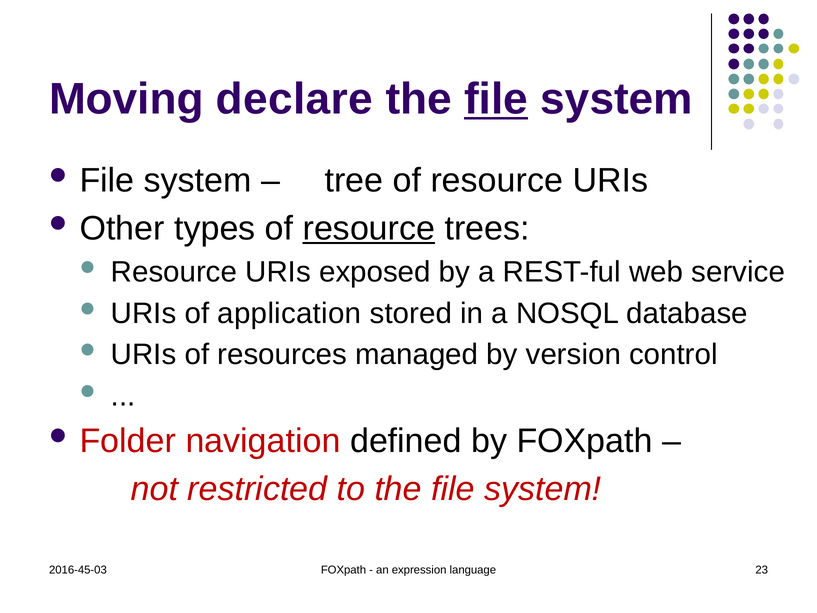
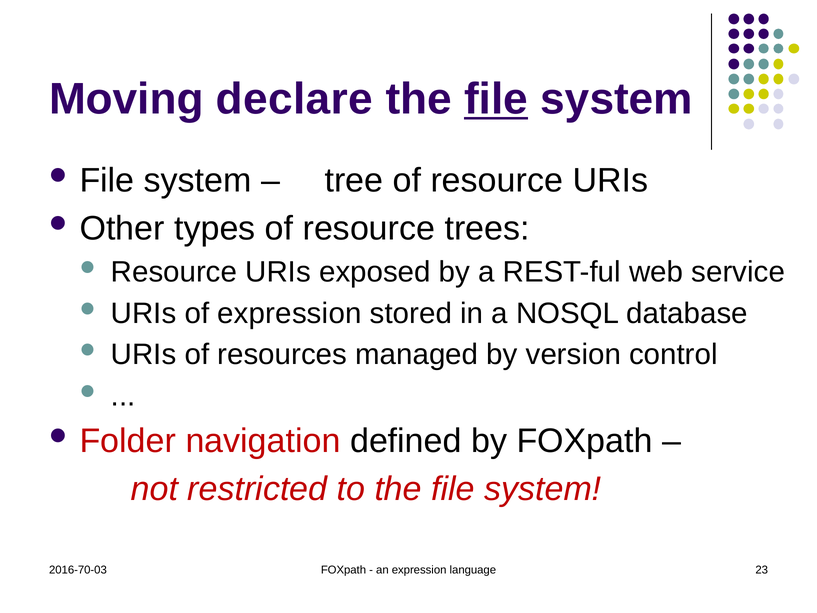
resource underline: present -> none (369, 228)
of application: application -> expression (289, 313)
2016-45-03: 2016-45-03 -> 2016-70-03 (78, 570)
